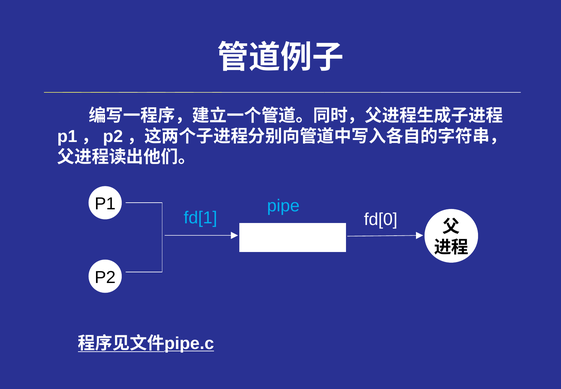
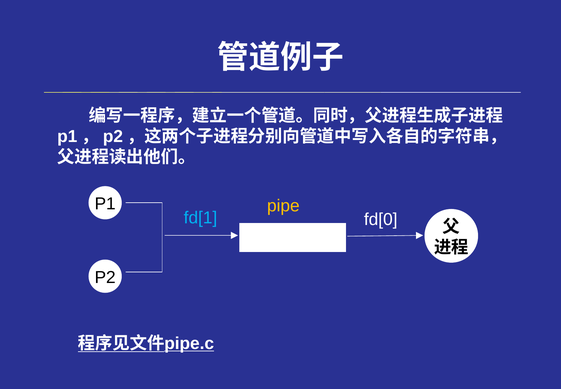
pipe colour: light blue -> yellow (283, 205)
